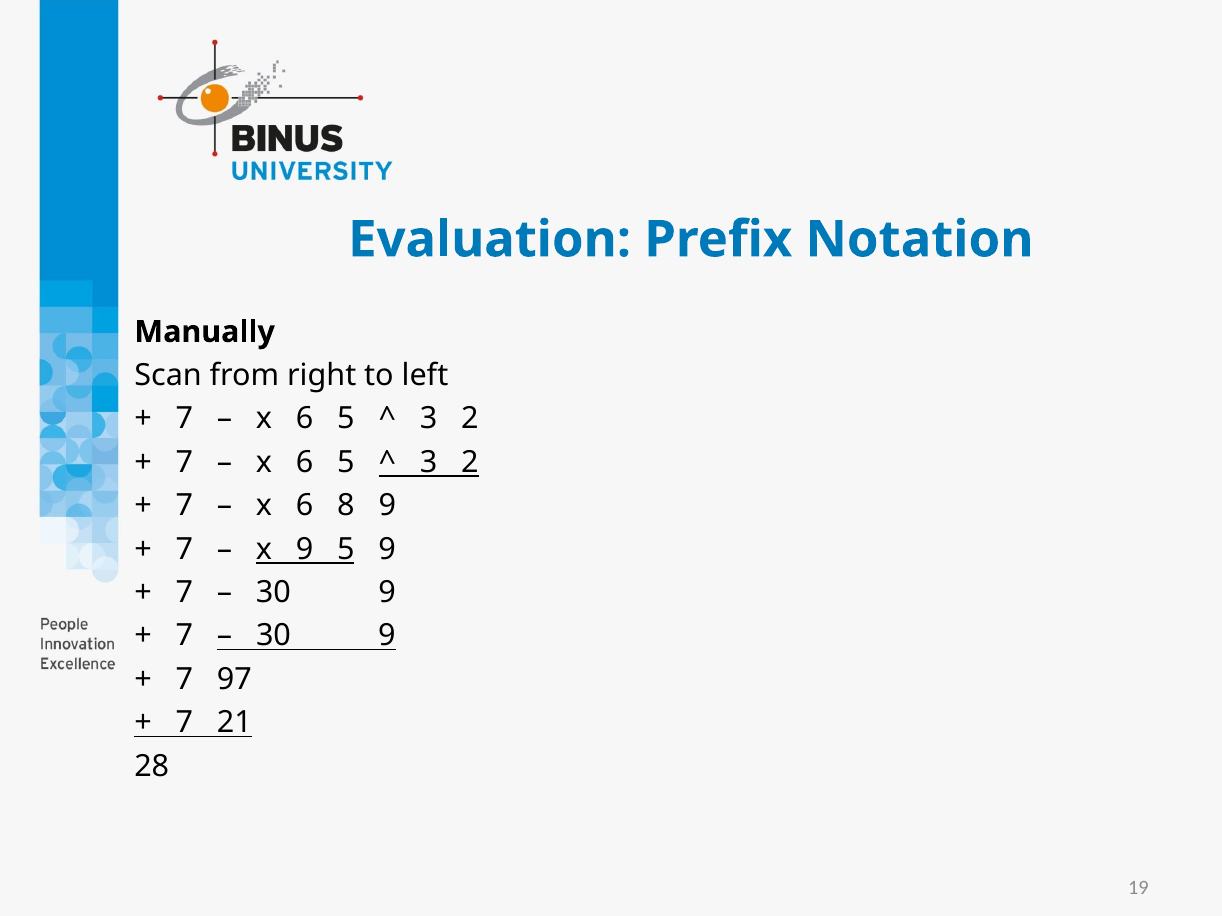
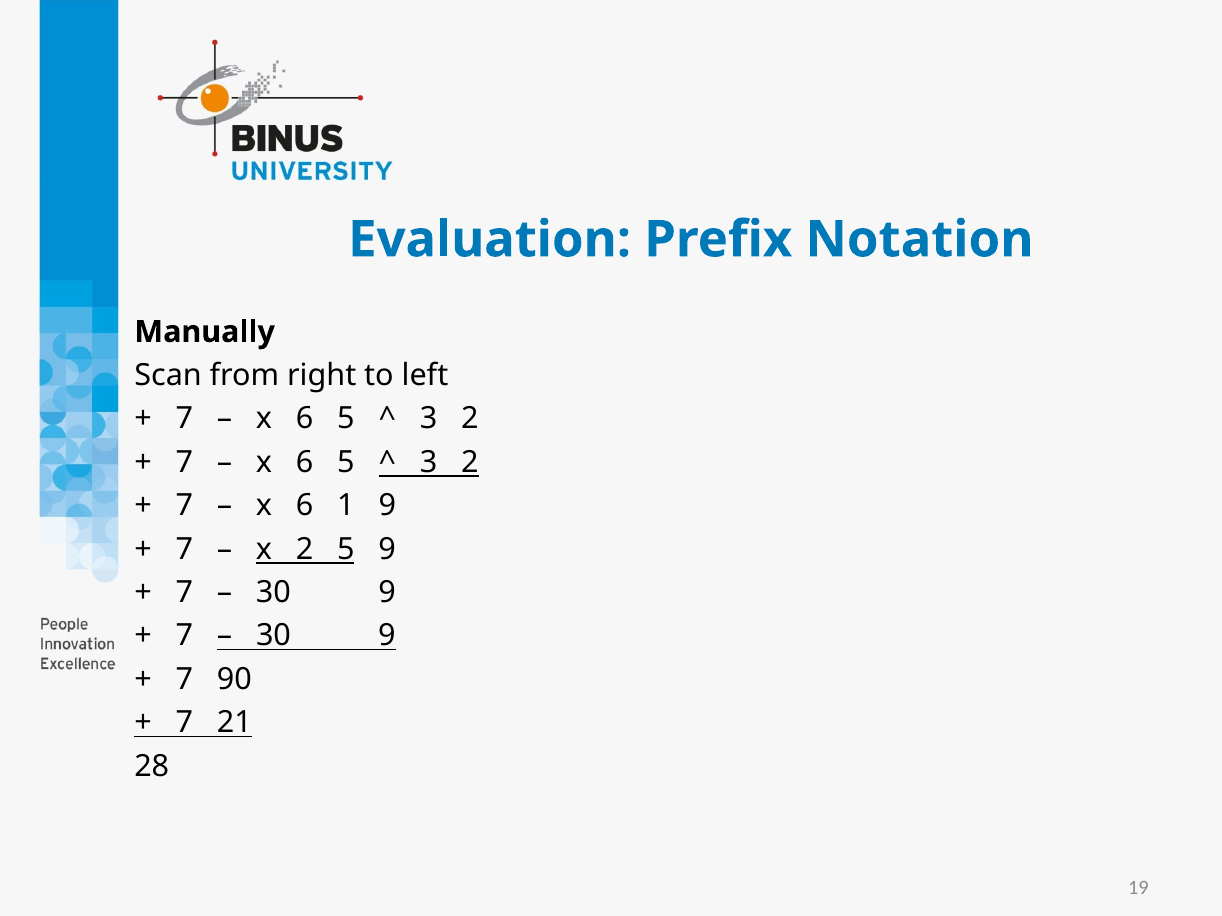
8: 8 -> 1 (346, 506)
x 9: 9 -> 2 (305, 549)
97: 97 -> 90 (234, 680)
